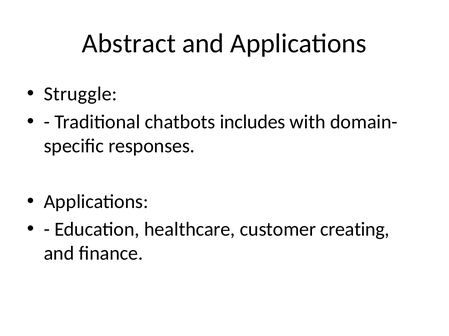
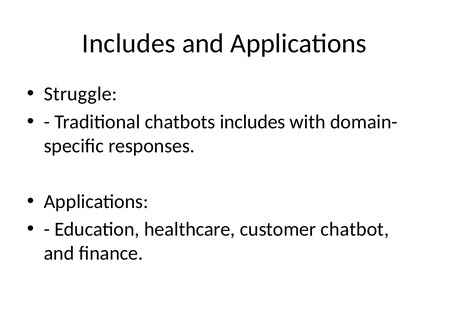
Abstract: Abstract -> Includes (129, 43)
creating: creating -> chatbot (355, 230)
